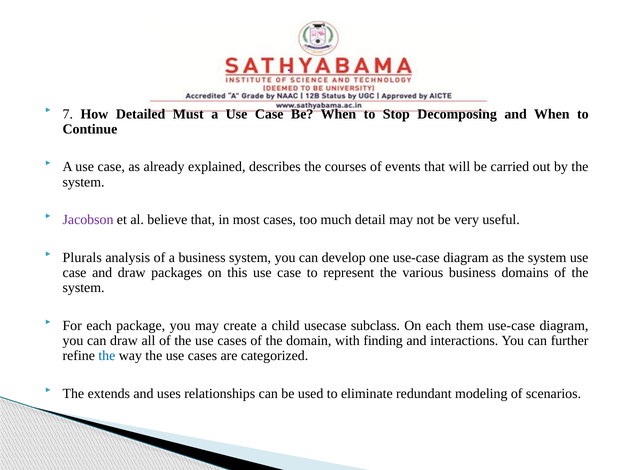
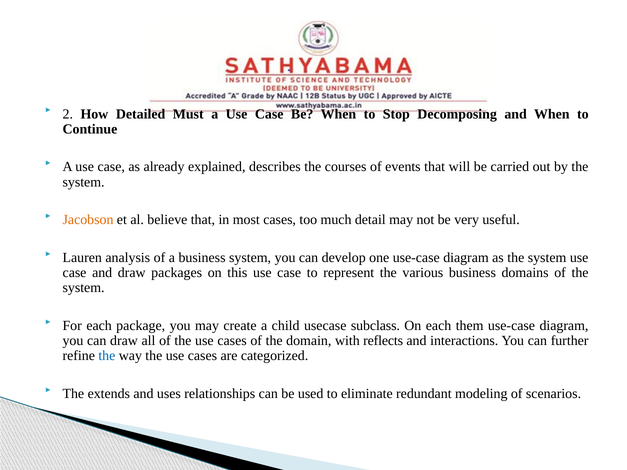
7: 7 -> 2 (68, 114)
Jacobson colour: purple -> orange (88, 220)
Plurals: Plurals -> Lauren (82, 258)
finding: finding -> reflects (383, 341)
